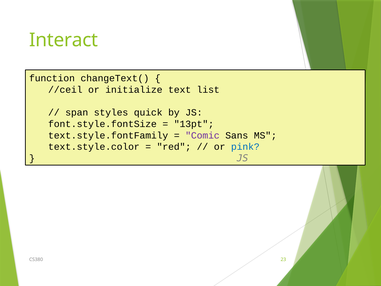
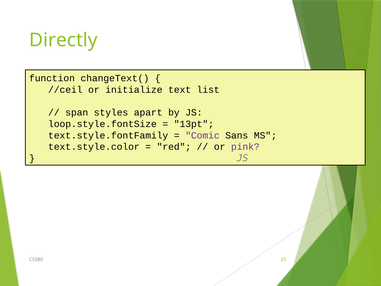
Interact: Interact -> Directly (63, 40)
quick: quick -> apart (148, 112)
font.style.fontSize: font.style.fontSize -> loop.style.fontSize (102, 124)
pink colour: blue -> purple (245, 147)
